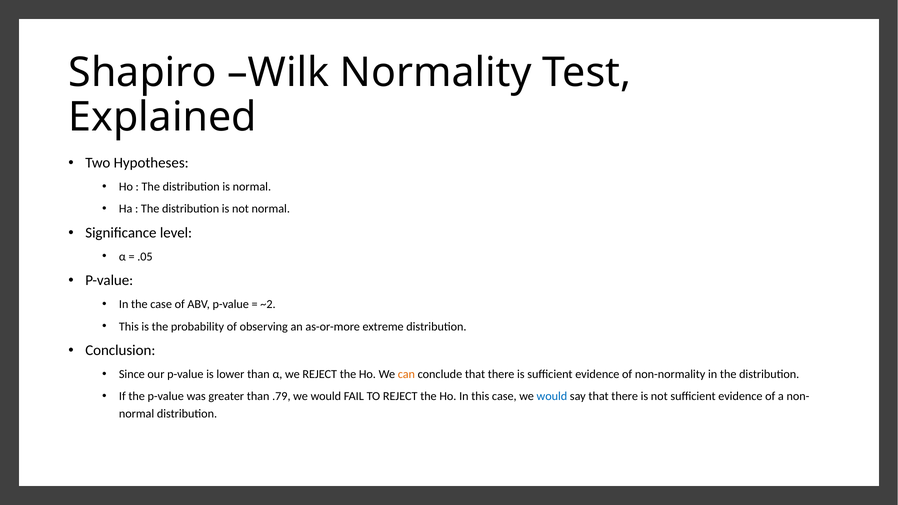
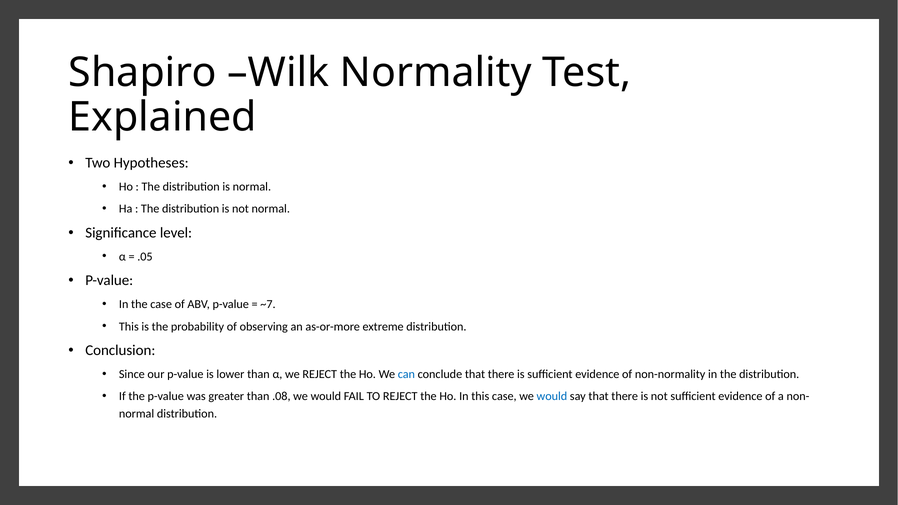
~2: ~2 -> ~7 (268, 304)
can colour: orange -> blue (406, 374)
.79: .79 -> .08 (281, 396)
